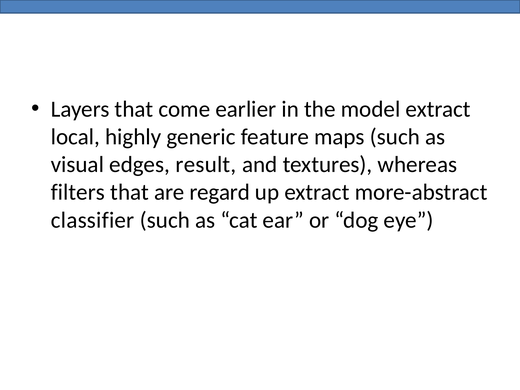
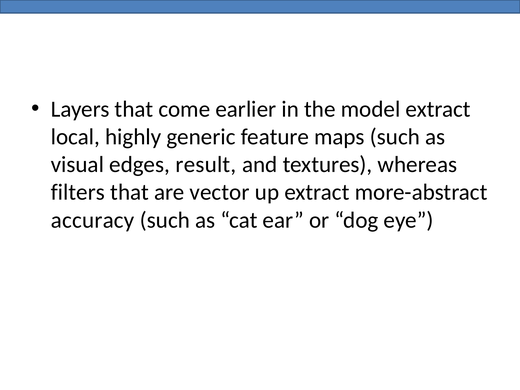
regard: regard -> vector (220, 192)
classifier: classifier -> accuracy (93, 220)
